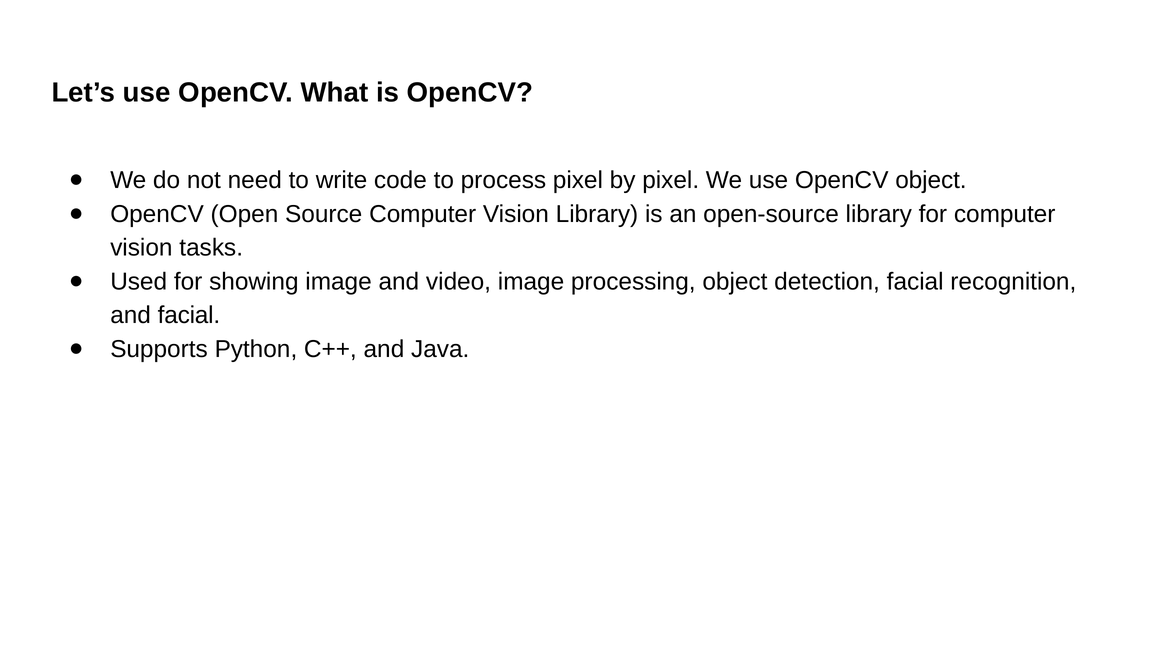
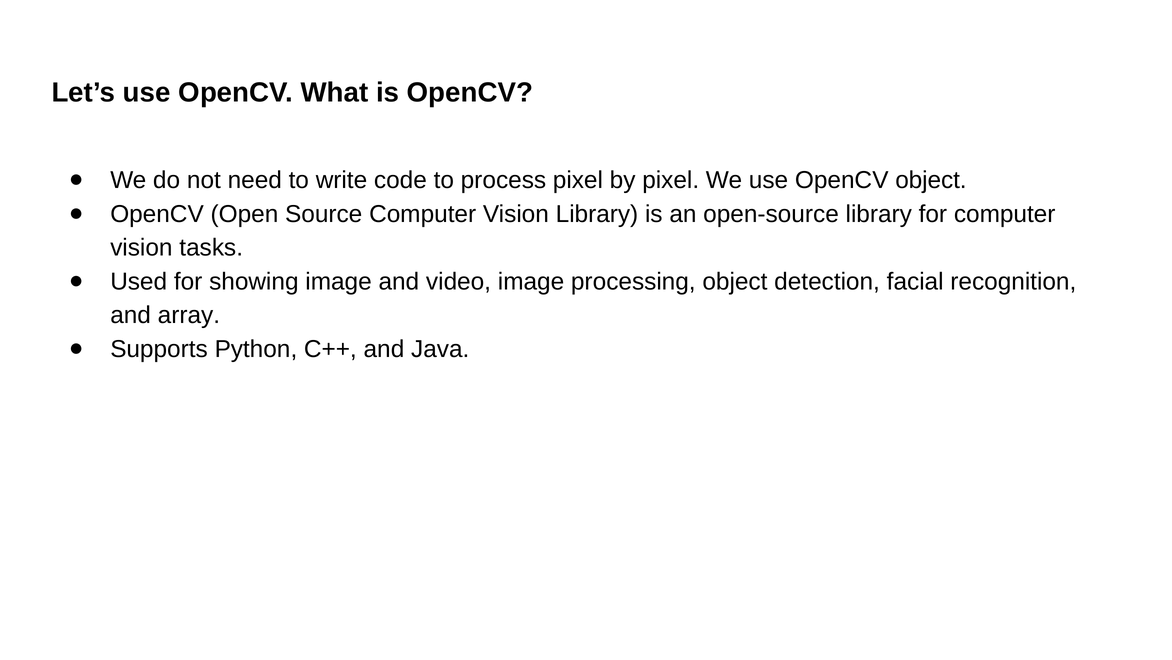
and facial: facial -> array (189, 315)
